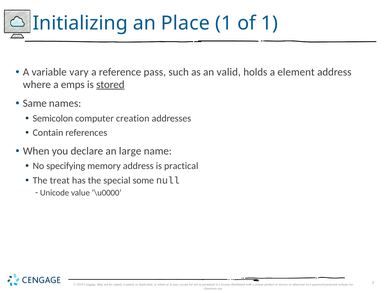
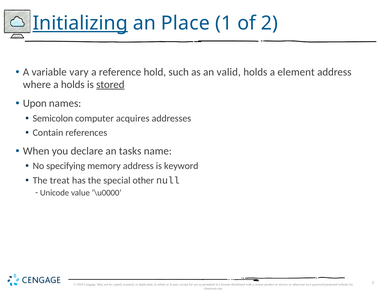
Initializing underline: none -> present (80, 23)
of 1: 1 -> 2 (269, 23)
pass: pass -> hold (155, 72)
a emps: emps -> holds (73, 85)
Same: Same -> Upon (35, 103)
creation: creation -> acquires (133, 118)
large: large -> tasks (130, 151)
practical: practical -> keyword (181, 166)
some: some -> other (143, 181)
